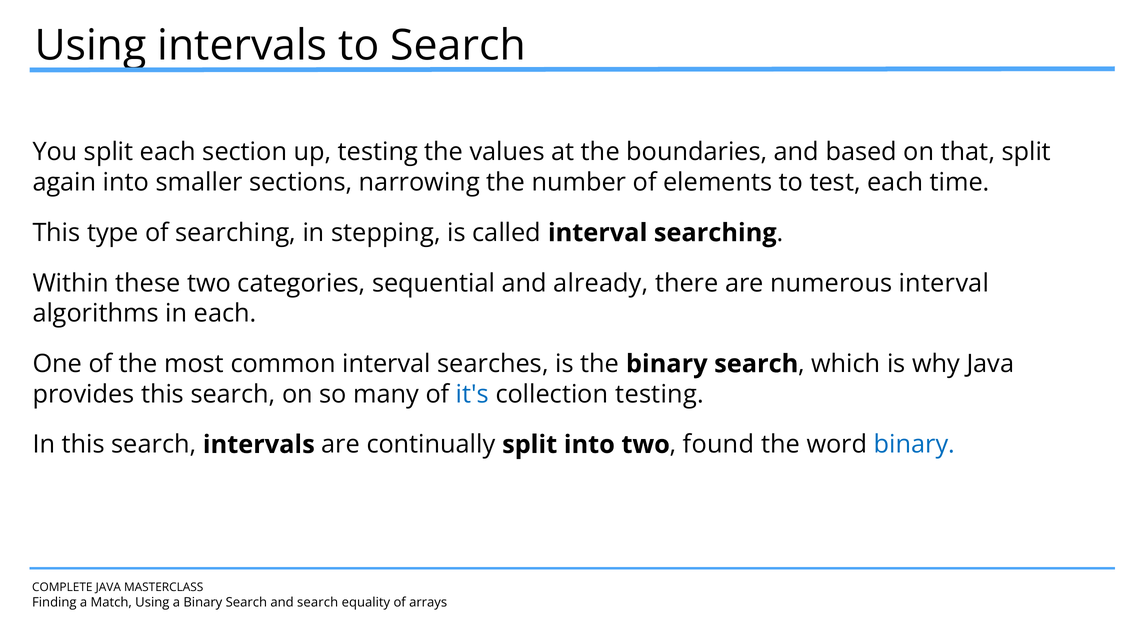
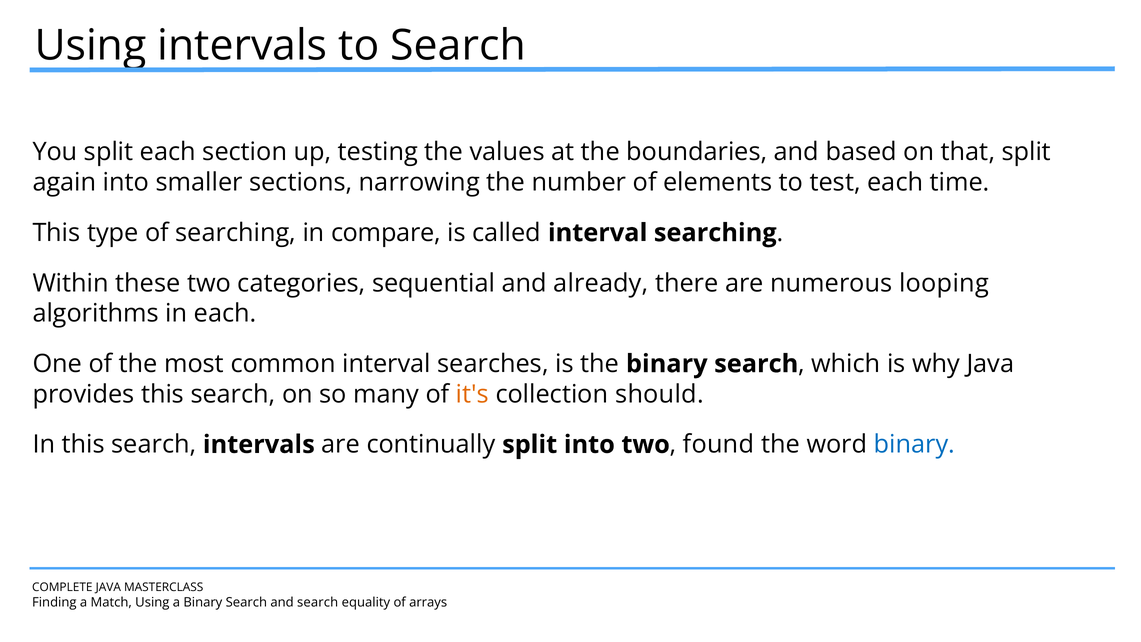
stepping: stepping -> compare (386, 233)
numerous interval: interval -> looping (944, 283)
it's colour: blue -> orange (472, 394)
collection testing: testing -> should (659, 394)
